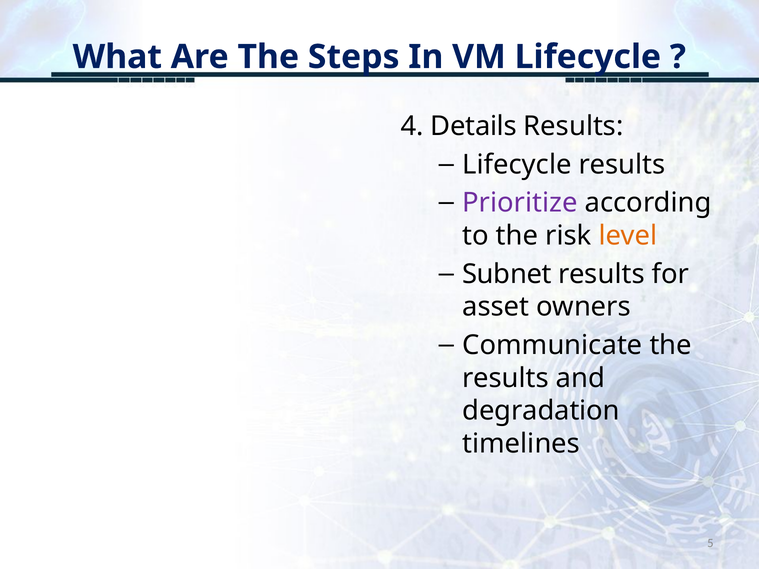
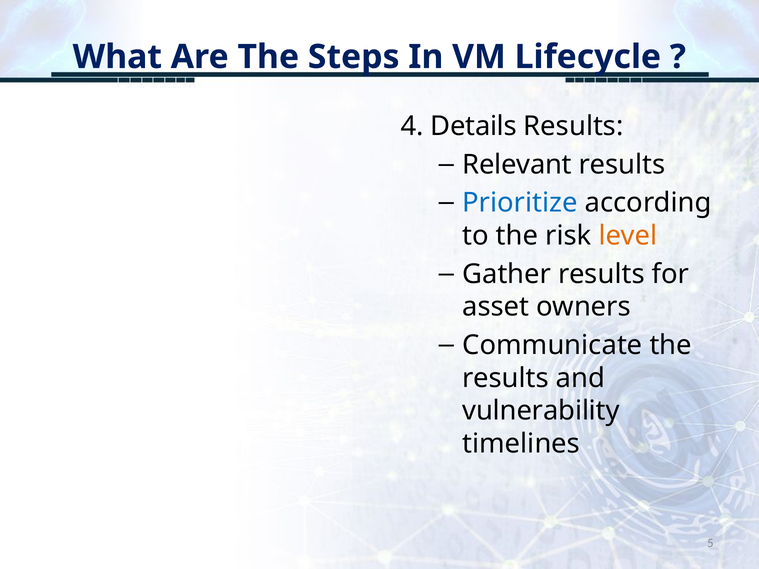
Lifecycle: Lifecycle -> Relevant (517, 165)
Prioritize colour: purple -> blue (520, 203)
Subnet: Subnet -> Gather (507, 274)
degradation: degradation -> vulnerability (541, 411)
